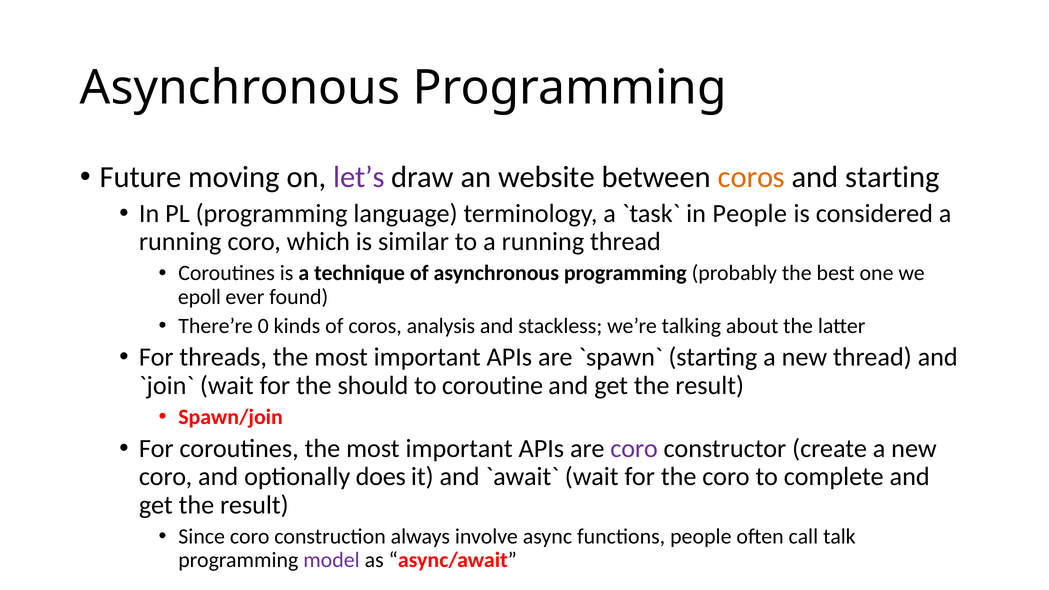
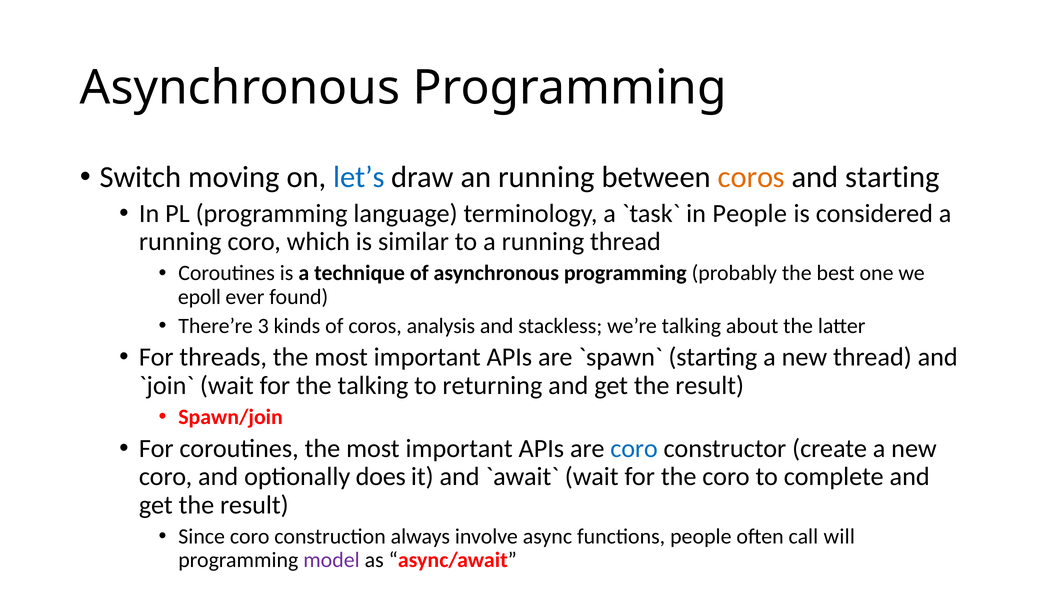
Future: Future -> Switch (141, 177)
let’s colour: purple -> blue (359, 177)
an website: website -> running (546, 177)
0: 0 -> 3 (263, 326)
the should: should -> talking (373, 386)
coroutine: coroutine -> returning (492, 386)
coro colour: purple -> blue (634, 448)
talk: talk -> will (839, 537)
